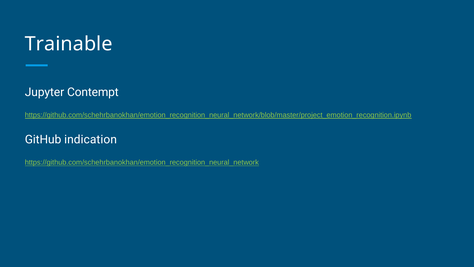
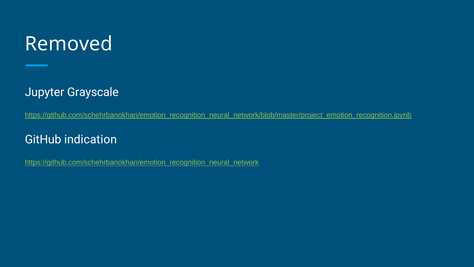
Trainable: Trainable -> Removed (69, 44)
Contempt: Contempt -> Grayscale (93, 92)
